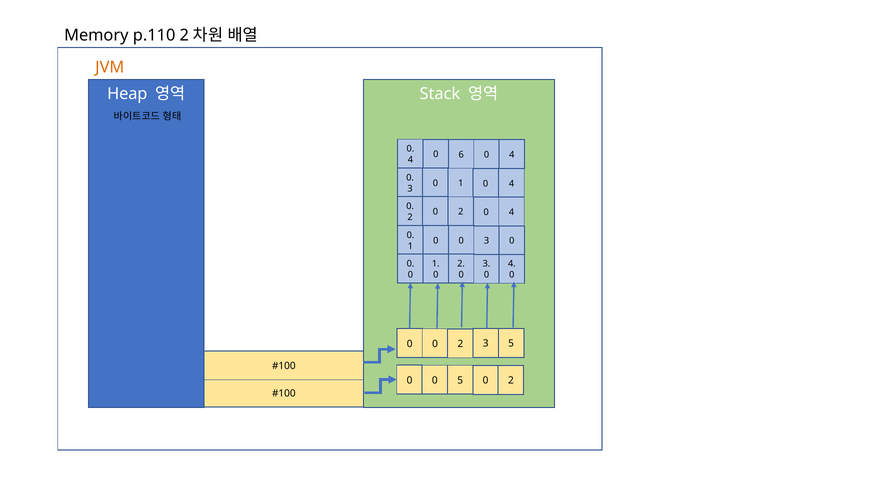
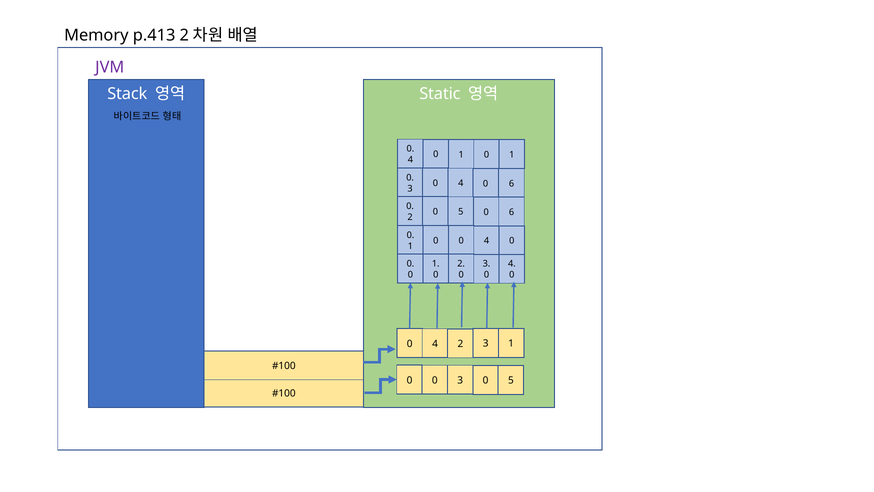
p.110: p.110 -> p.413 (154, 35)
JVM colour: orange -> purple (110, 67)
Heap: Heap -> Stack (127, 94)
Stack: Stack -> Static (440, 94)
6: 6 -> 1 (461, 154)
4: 4 -> 1 (512, 155)
1: 1 -> 4 (461, 183)
4: 4 -> 6 (512, 183)
2: 2 -> 5 (461, 212)
4: 4 -> 6 (512, 212)
0 0 3: 3 -> 4 (487, 241)
0: 0 -> 4 (435, 344)
3 5: 5 -> 1 (511, 343)
0 0 5: 5 -> 3 (460, 380)
2: 2 -> 5 (511, 380)
